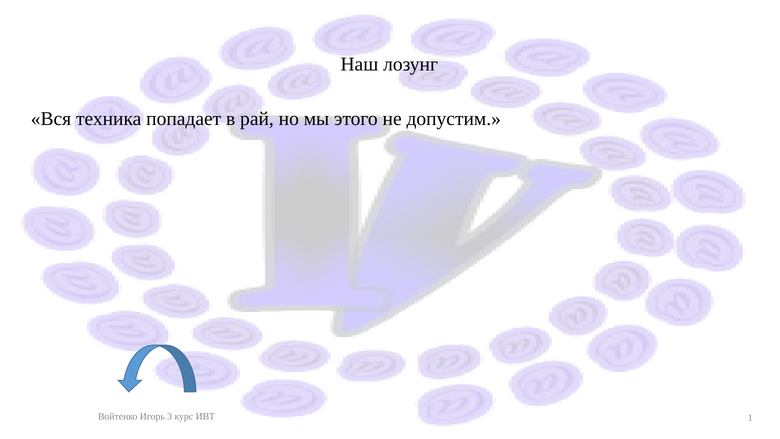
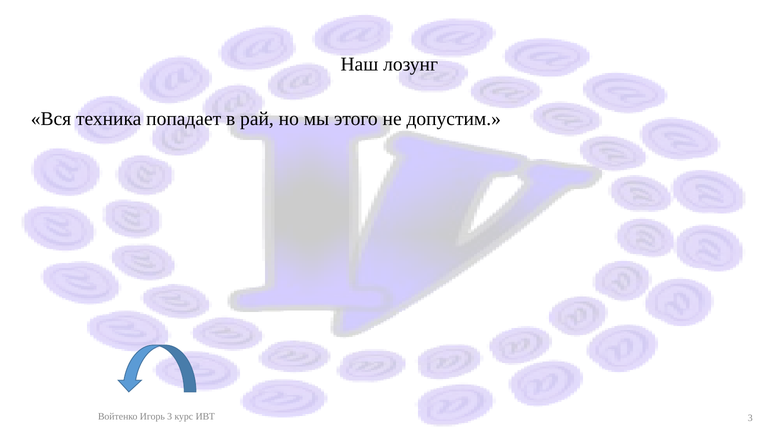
ИВТ 1: 1 -> 3 (750, 418)
